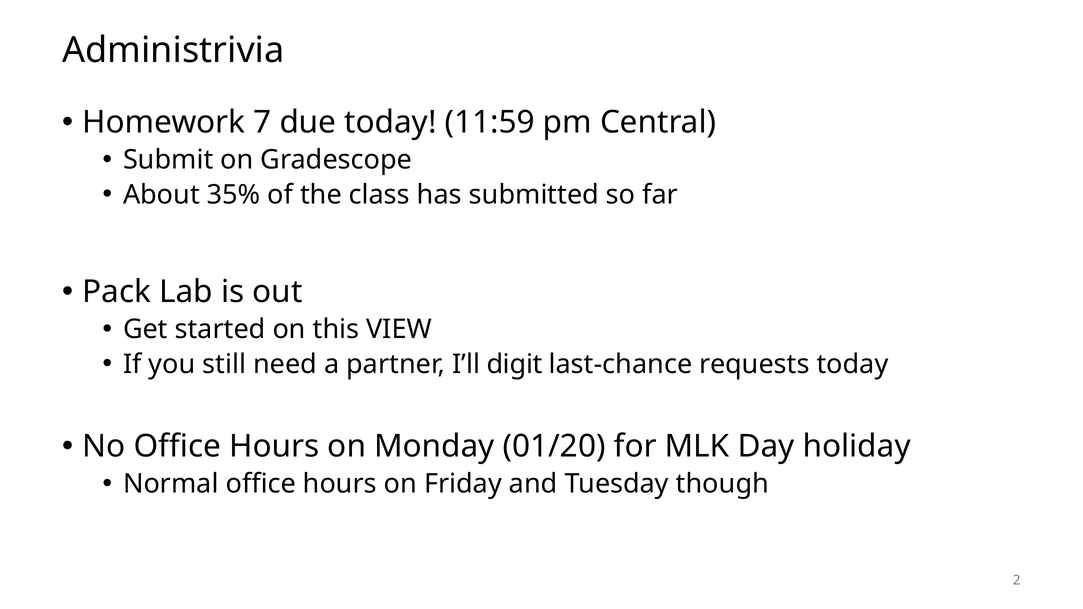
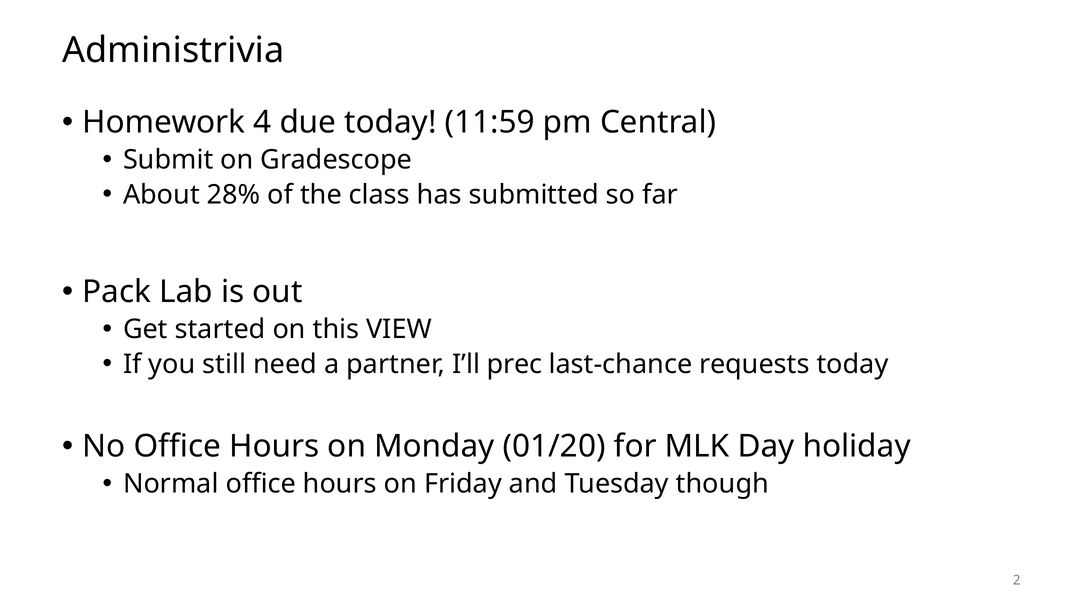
7: 7 -> 4 (262, 122)
35%: 35% -> 28% (234, 195)
digit: digit -> prec (515, 364)
